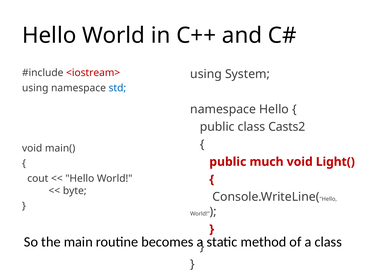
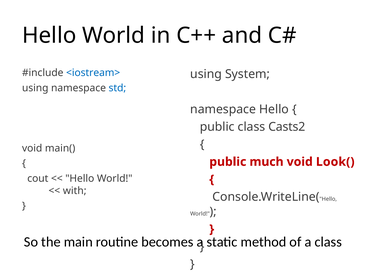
<iostream> colour: red -> blue (93, 73)
Light(: Light( -> Look( (335, 162)
byte: byte -> with (75, 191)
